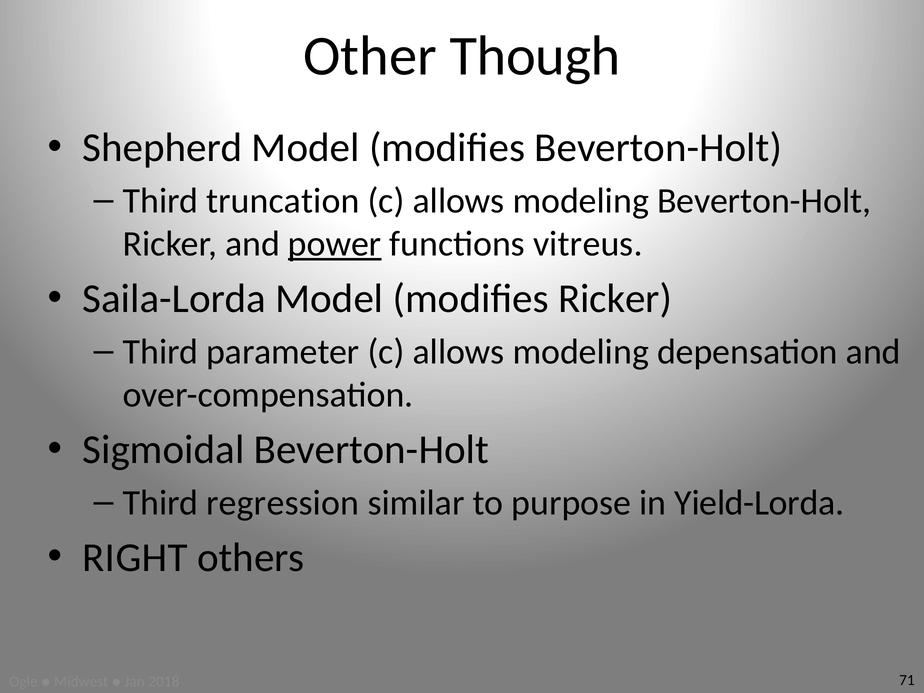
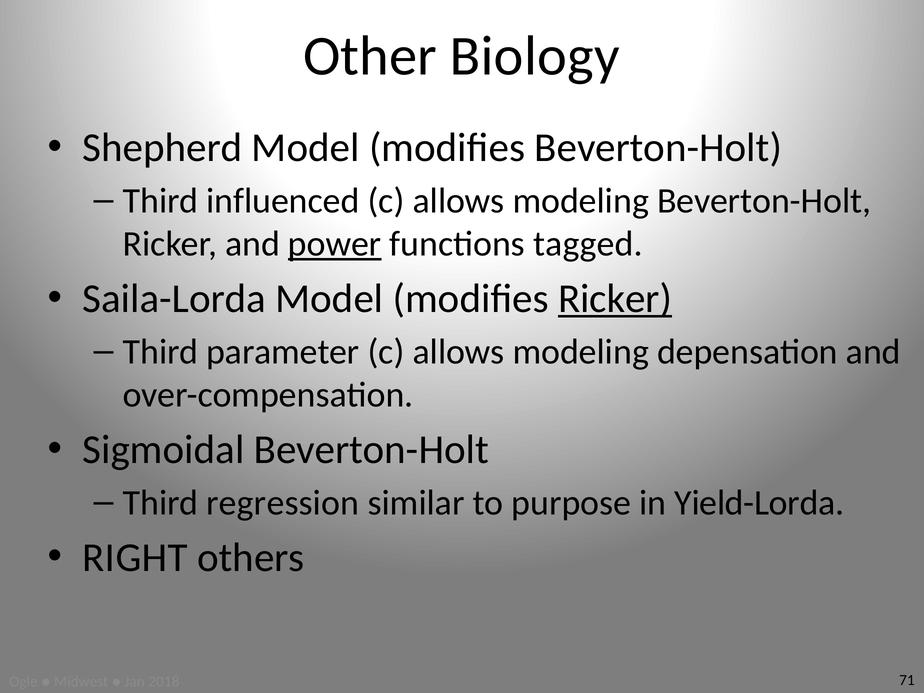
Though: Though -> Biology (535, 56)
truncation: truncation -> influenced (283, 201)
vitreus: vitreus -> tagged (588, 244)
Ricker underline: none -> present (615, 299)
